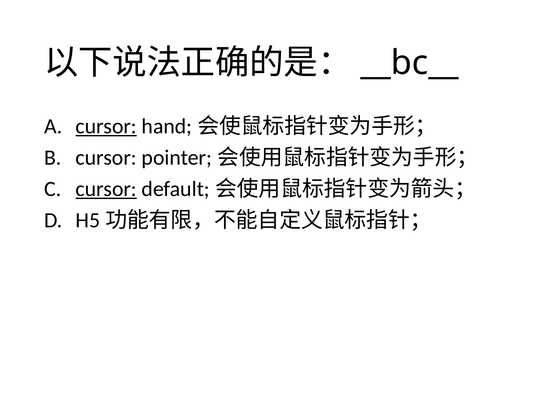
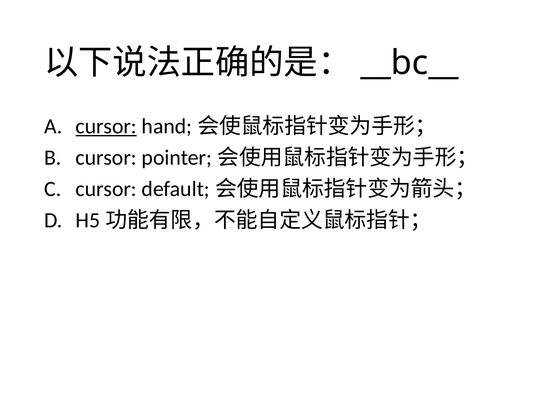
cursor underline: present -> none (106, 189)
